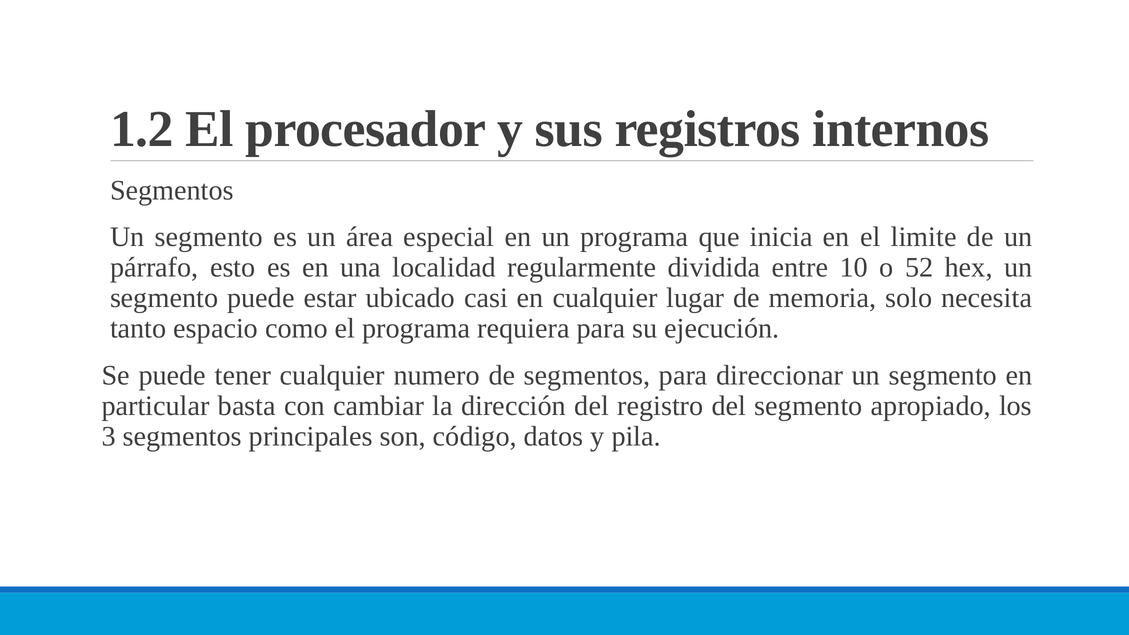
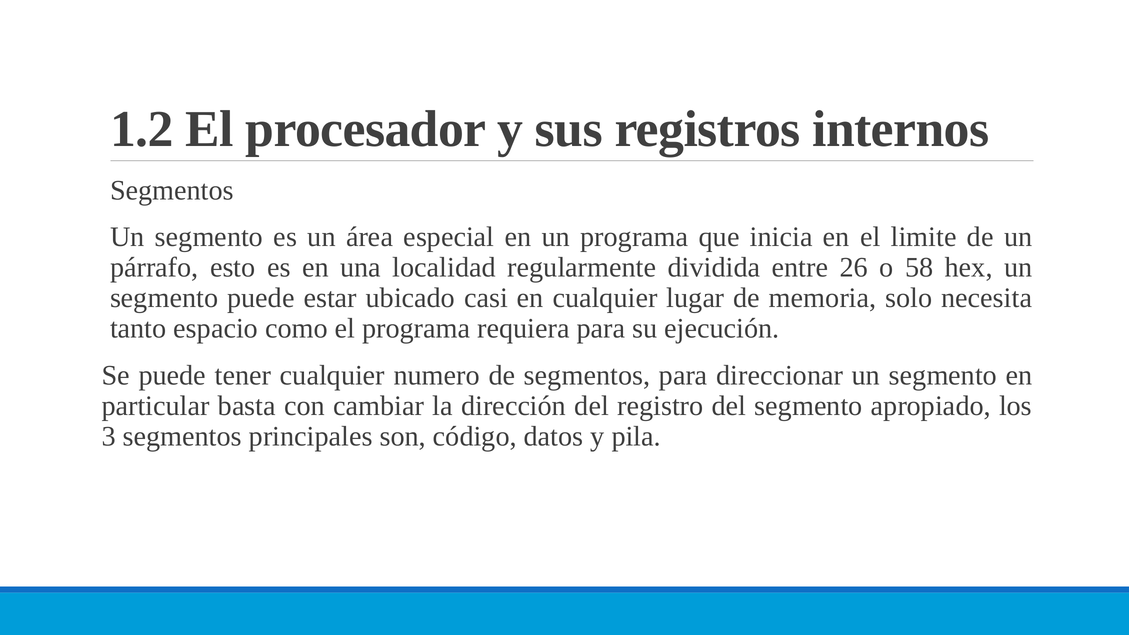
10: 10 -> 26 (854, 268)
52: 52 -> 58 (919, 268)
